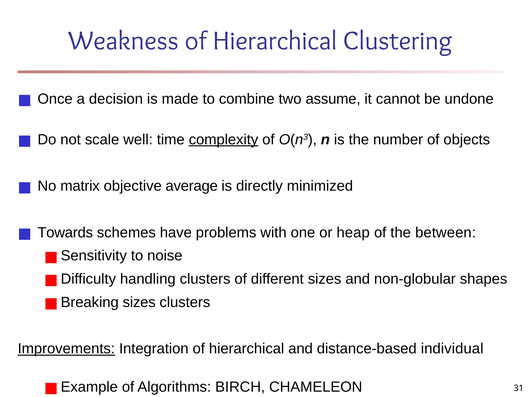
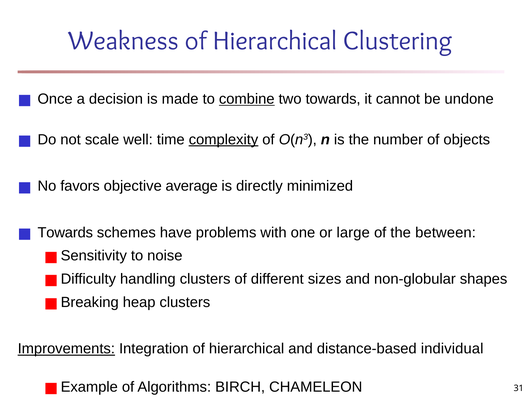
combine underline: none -> present (247, 99)
two assume: assume -> towards (333, 99)
matrix: matrix -> favors (80, 186)
heap: heap -> large (353, 232)
sizes: sizes -> heap (139, 302)
